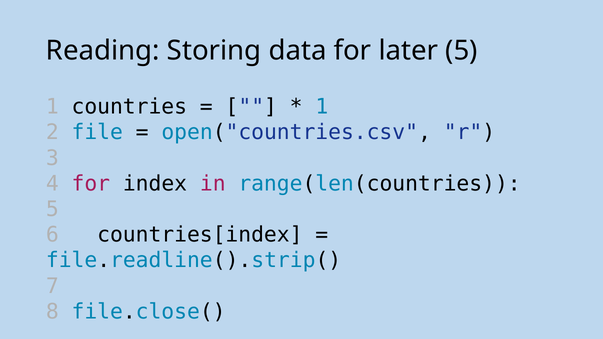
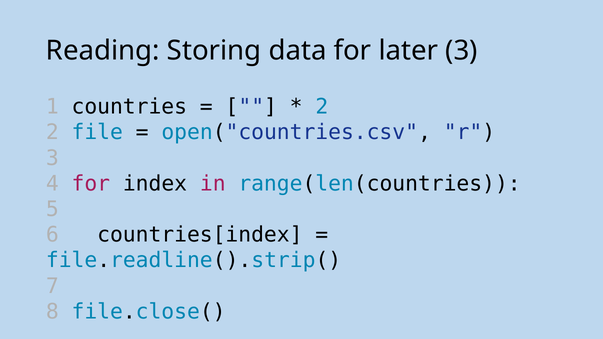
later 5: 5 -> 3 (462, 51)
1: 1 -> 2 (322, 107)
